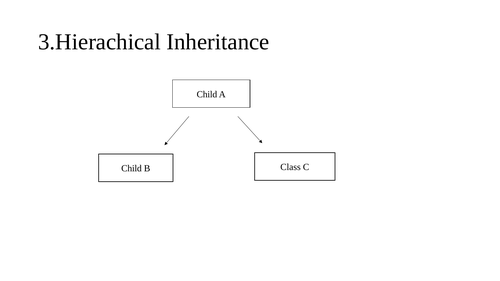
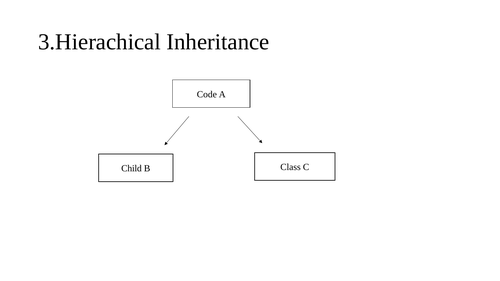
Child: Child -> Code (207, 94)
